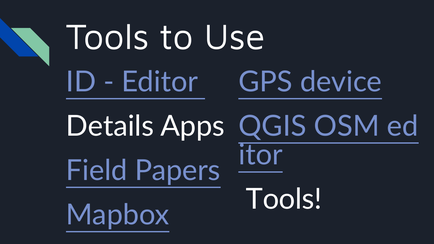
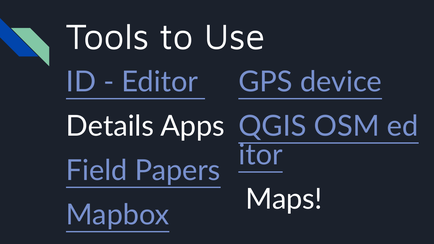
Tools: Tools -> Maps (284, 200)
